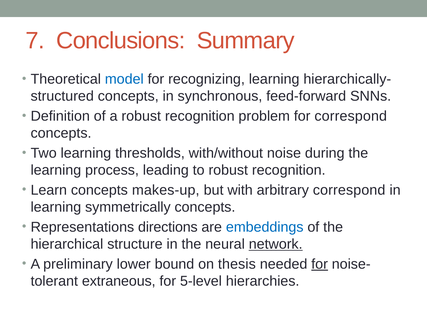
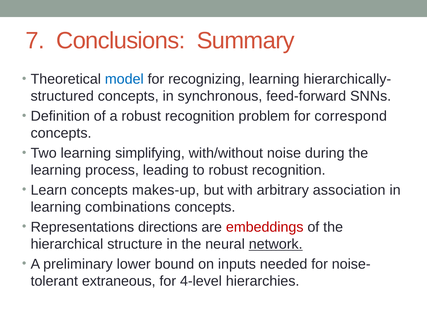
thresholds: thresholds -> simplifying (150, 153)
arbitrary correspond: correspond -> association (349, 190)
symmetrically: symmetrically -> combinations (128, 207)
embeddings colour: blue -> red (265, 227)
thesis: thesis -> inputs (237, 264)
for underline: present -> none (320, 264)
5-level: 5-level -> 4-level (201, 281)
